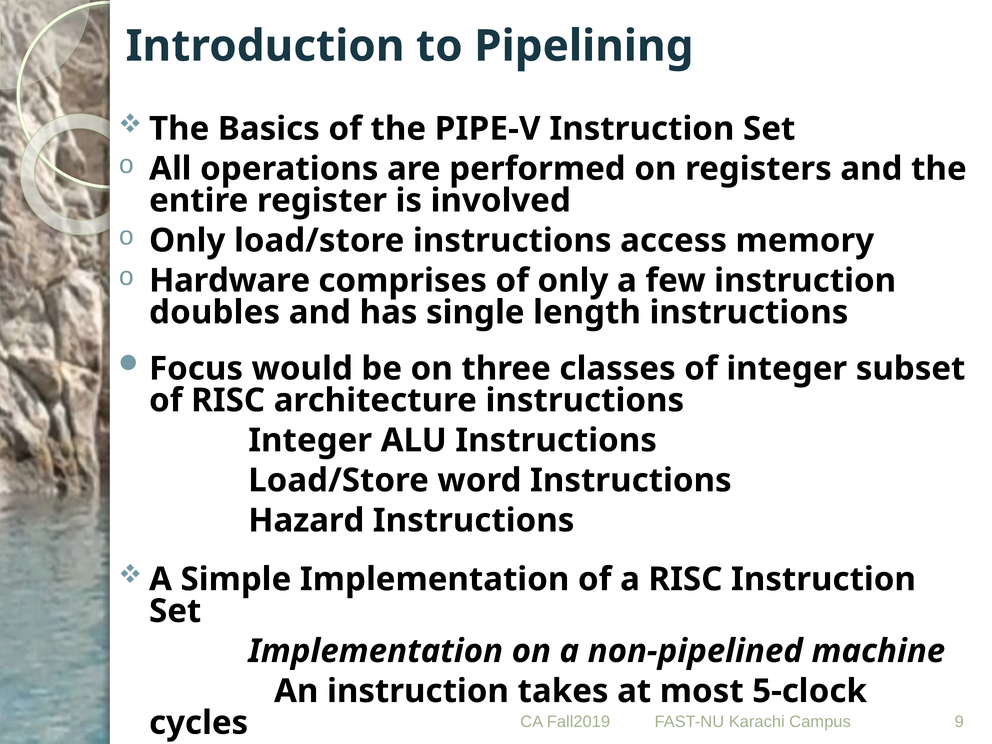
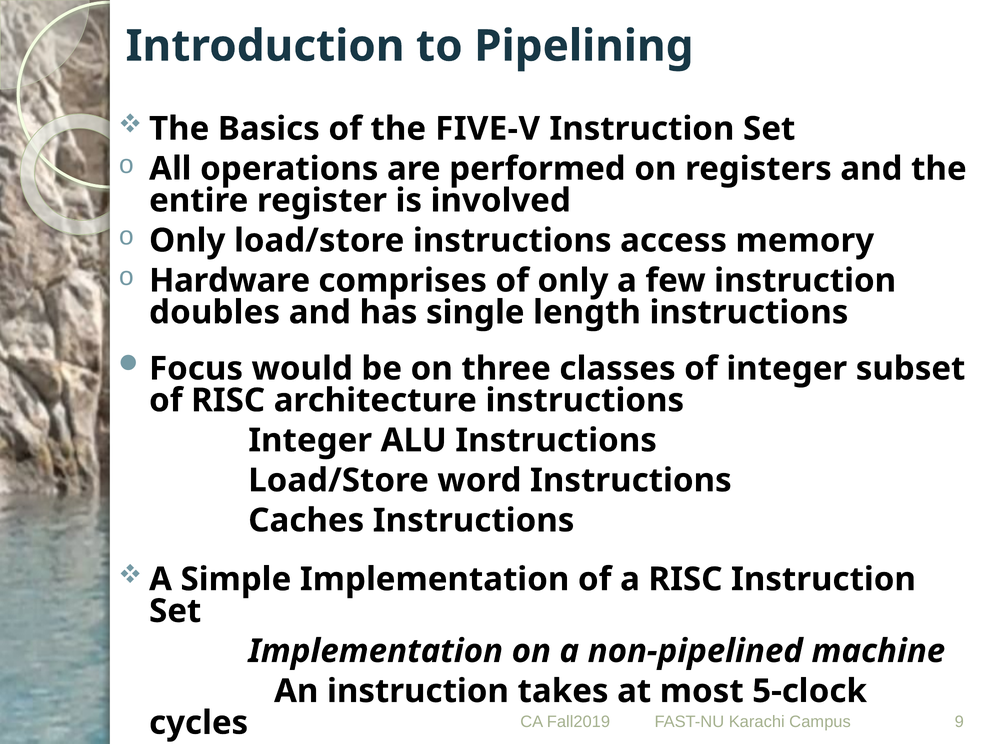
PIPE-V: PIPE-V -> FIVE-V (488, 129)
Hazard: Hazard -> Caches (306, 520)
